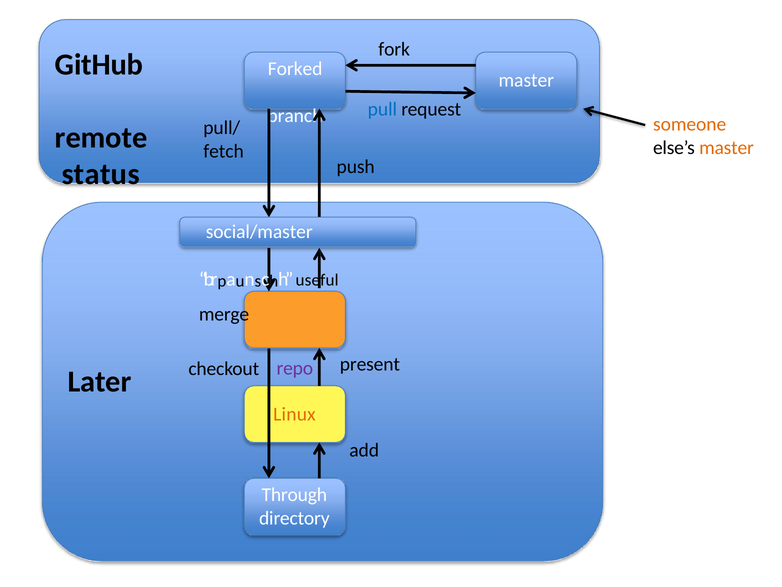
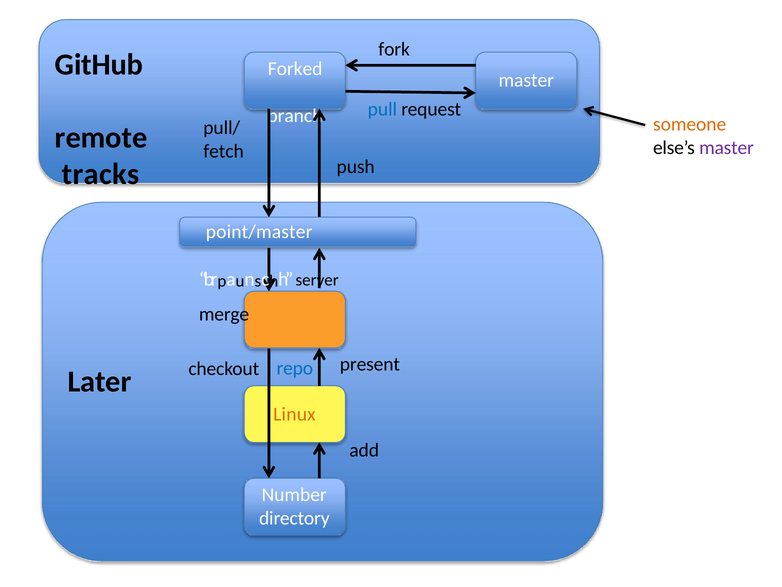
master colour: orange -> purple (727, 148)
status: status -> tracks (101, 174)
social/master: social/master -> point/master (259, 231)
useful: useful -> server (317, 280)
repo colour: purple -> blue (295, 368)
Through: Through -> Number (294, 495)
